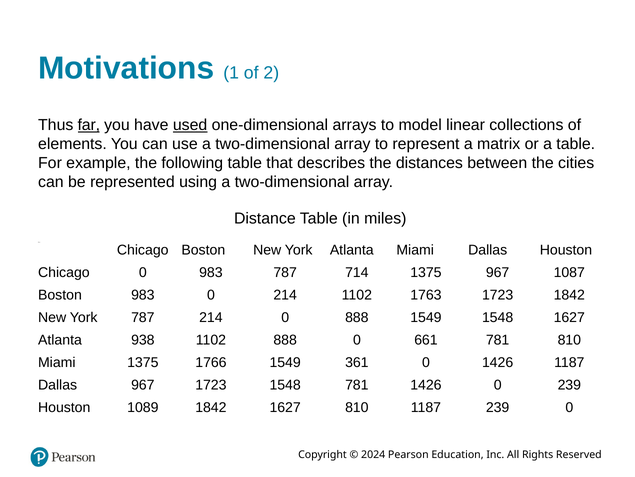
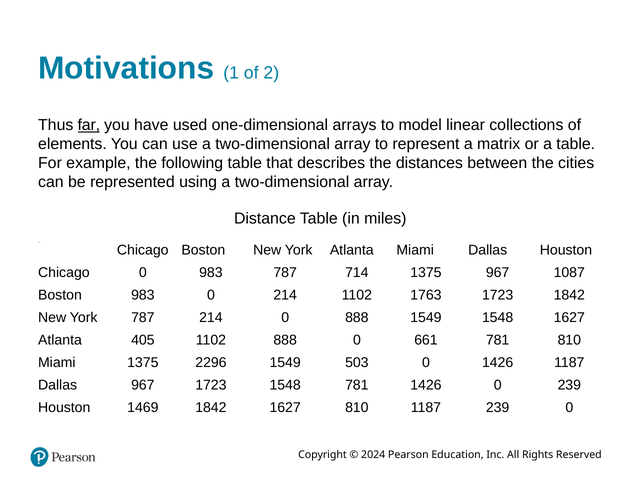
used underline: present -> none (190, 125)
938: 938 -> 405 (143, 340)
1766: 1766 -> 2296 (211, 362)
361: 361 -> 503 (357, 362)
1089: 1089 -> 1469 (143, 407)
